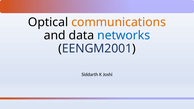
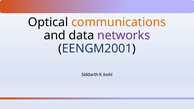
networks colour: blue -> purple (124, 35)
